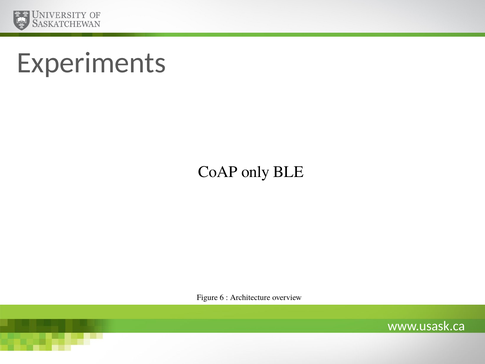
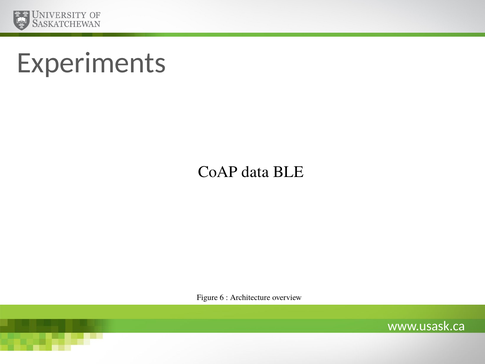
only: only -> data (255, 172)
